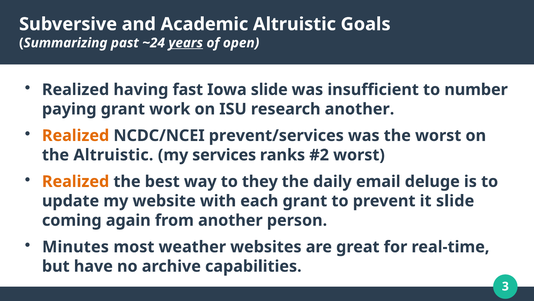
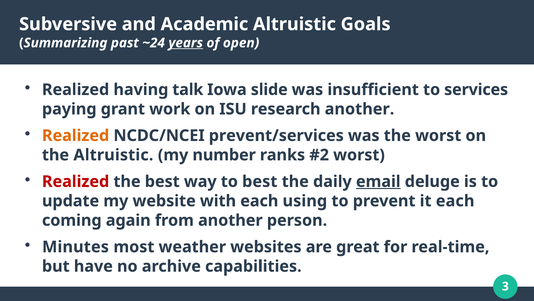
fast: fast -> talk (188, 89)
number: number -> services (476, 89)
services: services -> number (224, 155)
Realized colour: orange -> red (76, 181)
to they: they -> best (260, 181)
email underline: none -> present (378, 181)
each grant: grant -> using (305, 201)
it slide: slide -> each (455, 201)
